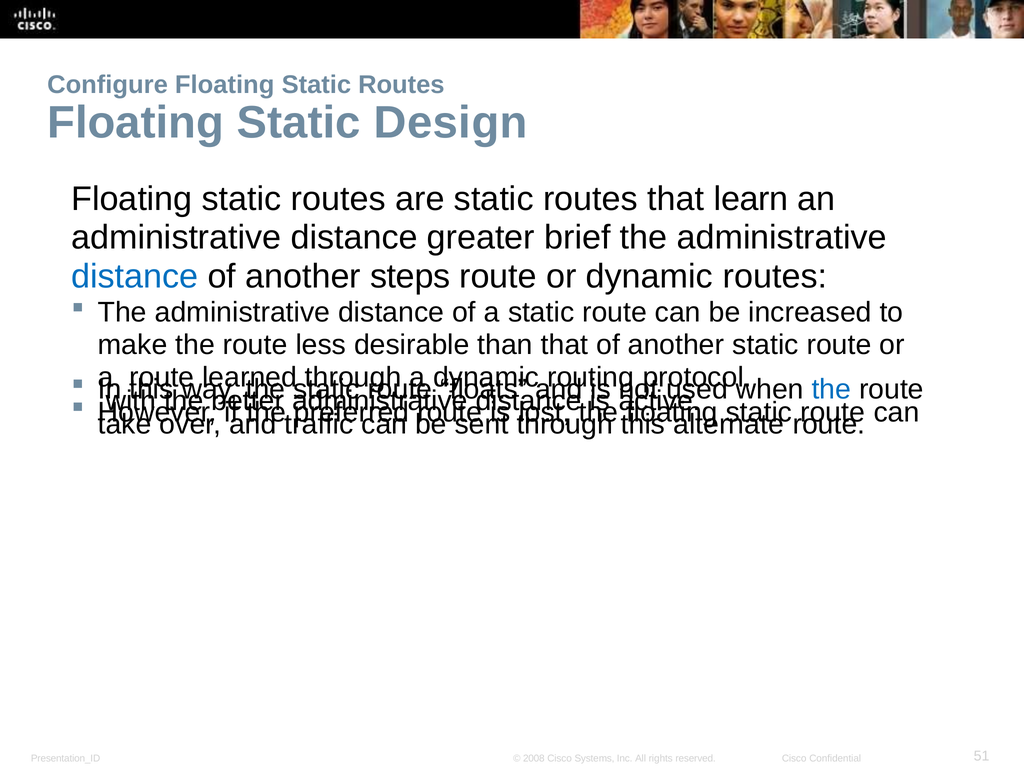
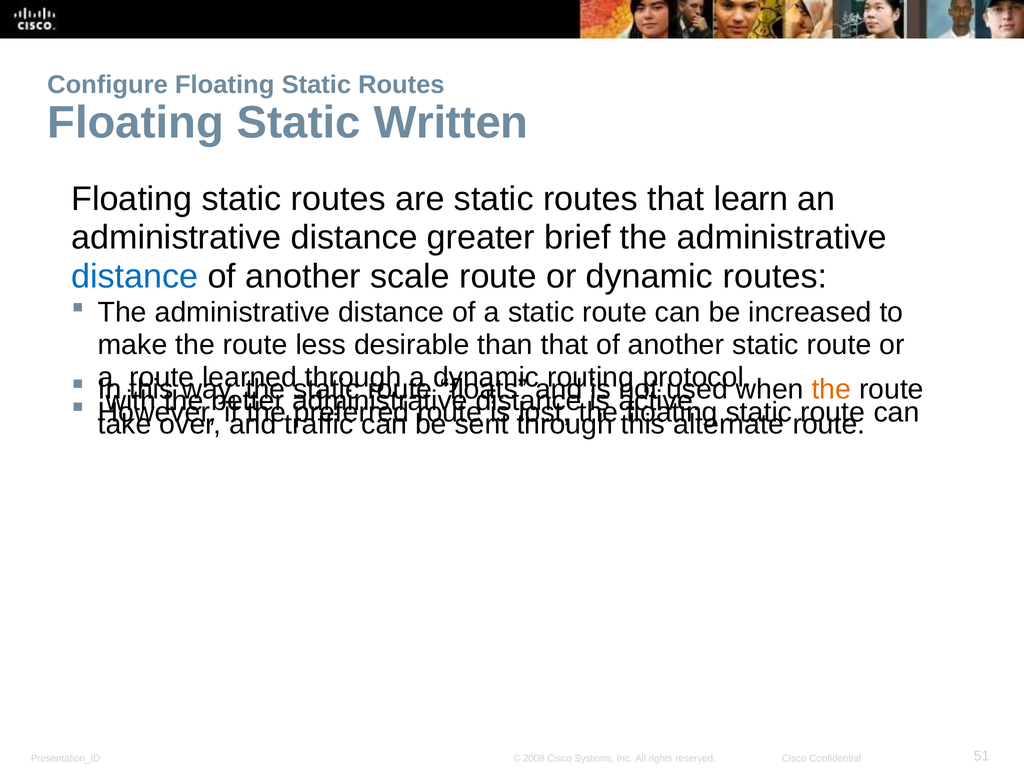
Design: Design -> Written (451, 123)
steps: steps -> scale (410, 277)
the colour: blue -> orange (831, 389)
